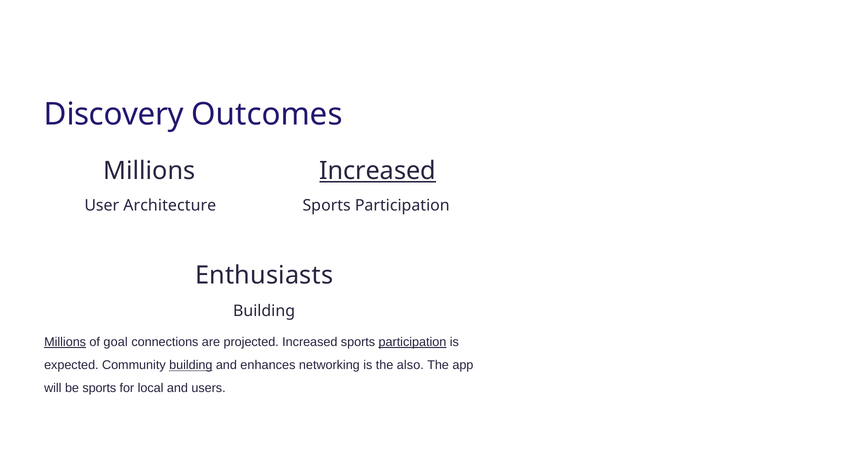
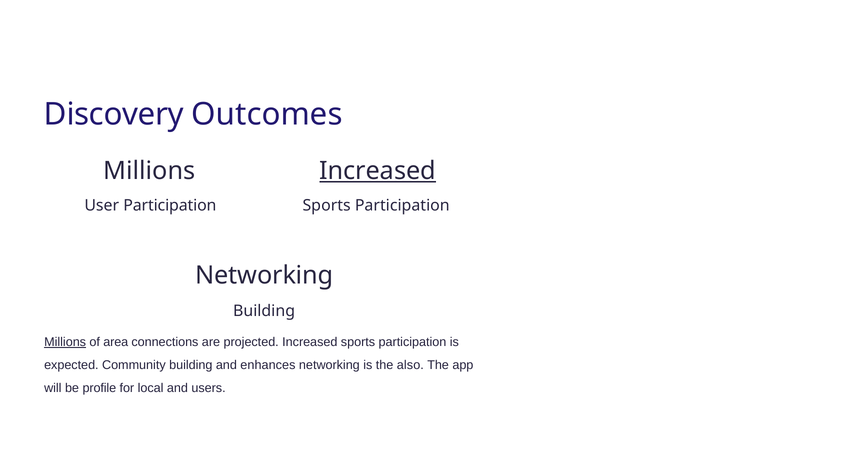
User Architecture: Architecture -> Participation (170, 205)
Enthusiasts: Enthusiasts -> Networking (264, 275)
goal: goal -> area (116, 342)
participation underline: present -> none (412, 342)
building underline: present -> none (191, 365)
be sports: sports -> profile (99, 388)
